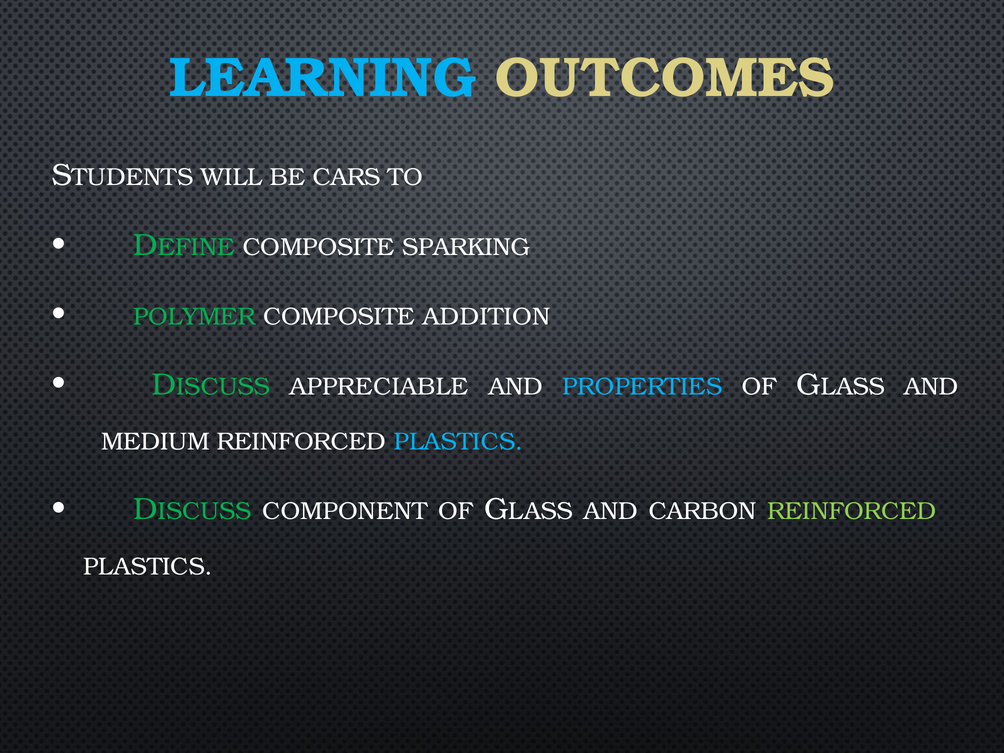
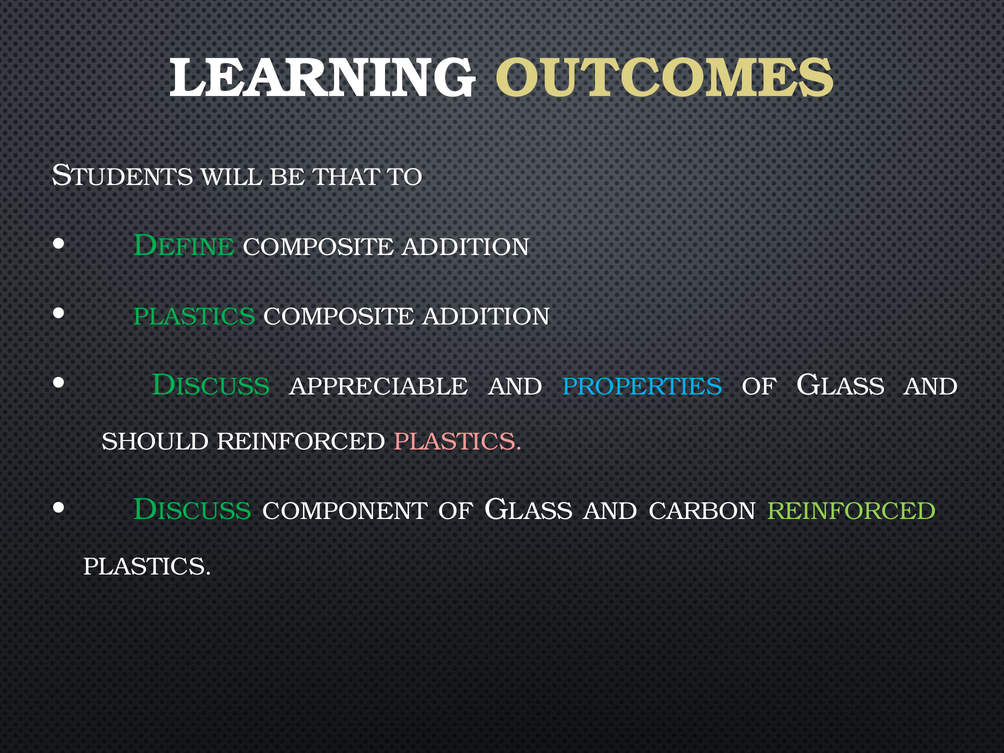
LEARNING colour: light blue -> white (323, 78)
CARS: CARS -> THAT (347, 177)
SPARKING: SPARKING -> ADDITION (466, 247)
POLYMER: POLYMER -> PLASTICS (194, 317)
MEDIUM: MEDIUM -> SHOULD (155, 442)
PLASTICS colour: light blue -> pink (459, 442)
